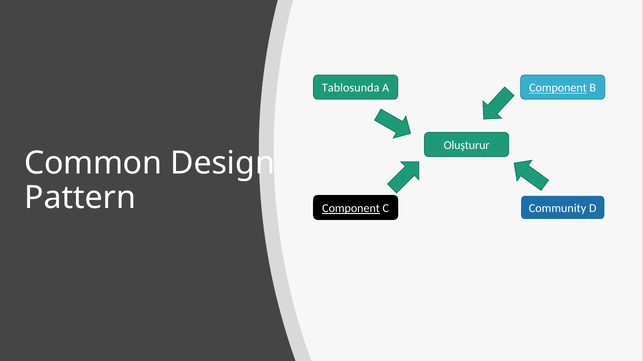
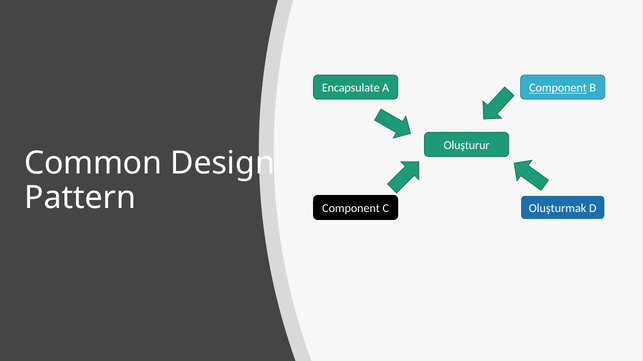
Tablosunda: Tablosunda -> Encapsulate (351, 88)
Component underline: present -> none (351, 209)
Community: Community -> Oluşturmak (558, 209)
